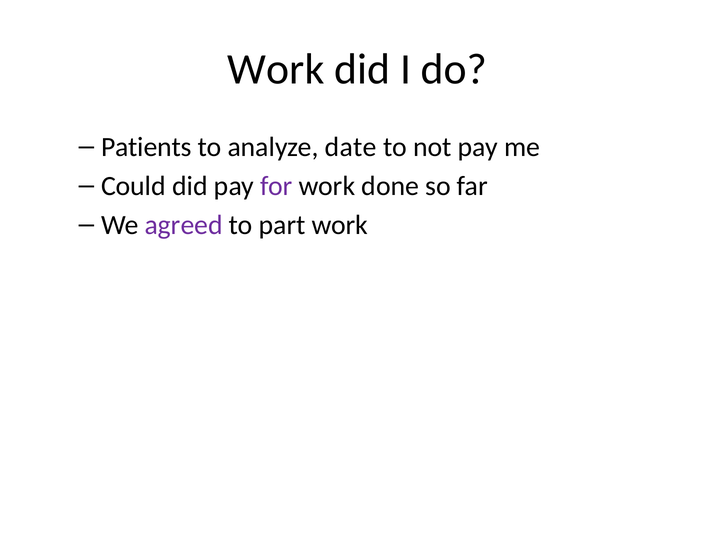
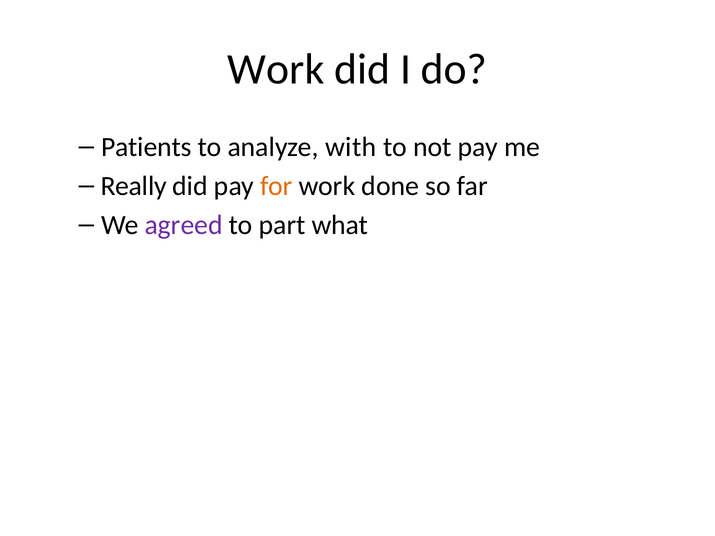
date: date -> with (351, 147)
Could: Could -> Really (134, 186)
for colour: purple -> orange (276, 186)
part work: work -> what (340, 225)
